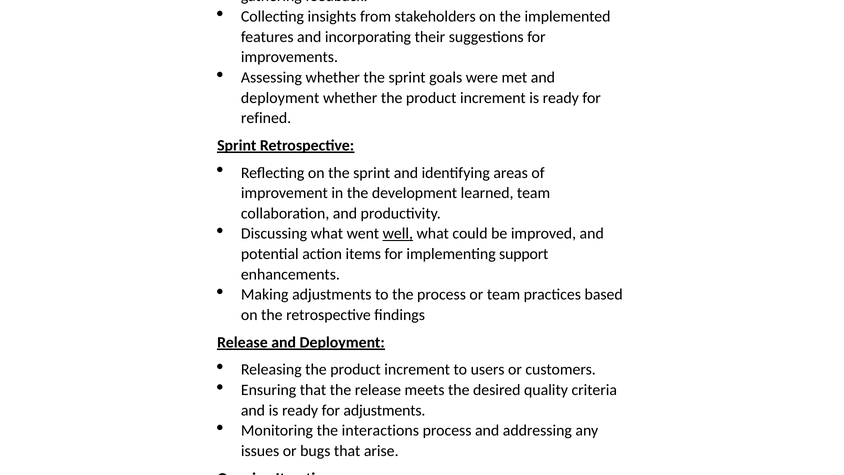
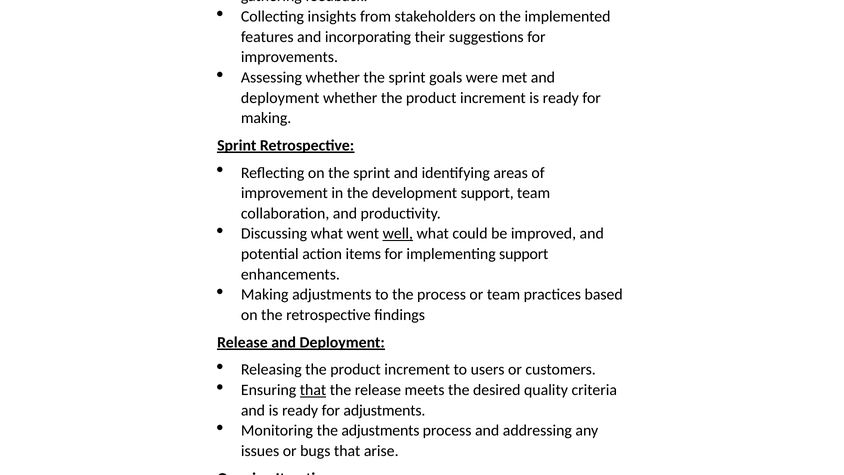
refined: refined -> making (266, 118)
development learned: learned -> support (487, 193)
that underline: none -> present (313, 390)
the interactions: interactions -> adjustments (380, 430)
